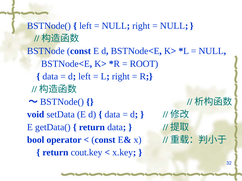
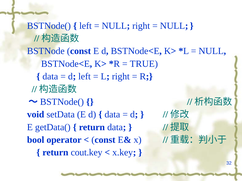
ROOT: ROOT -> TRUE (144, 64)
